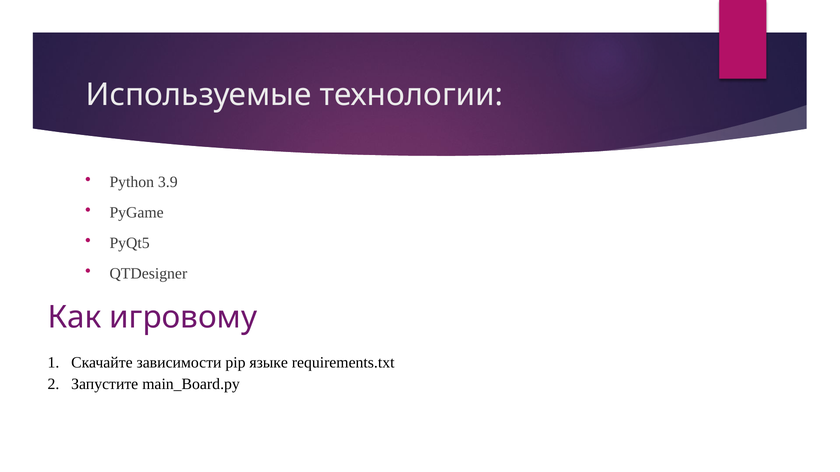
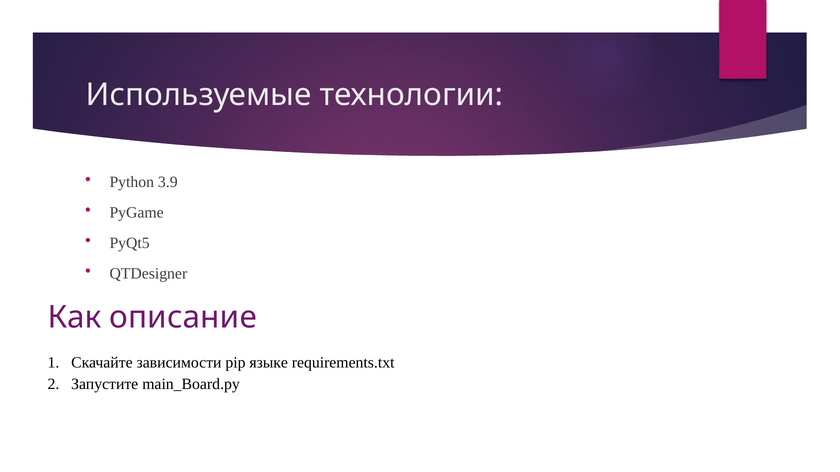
игровому: игровому -> описание (183, 318)
